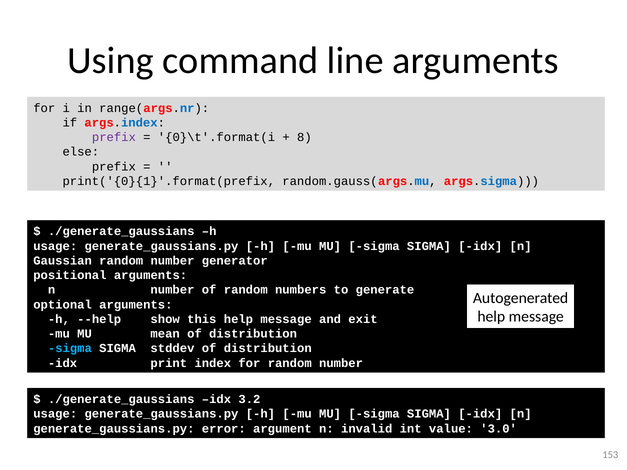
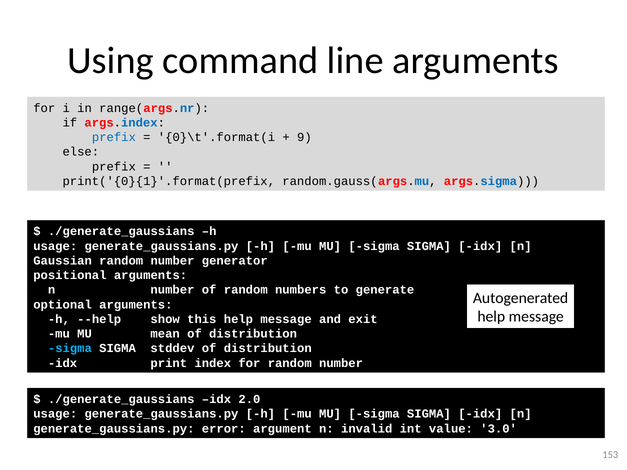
prefix colour: purple -> blue (114, 137)
8: 8 -> 9 (304, 137)
3.2: 3.2 -> 2.0 (249, 399)
